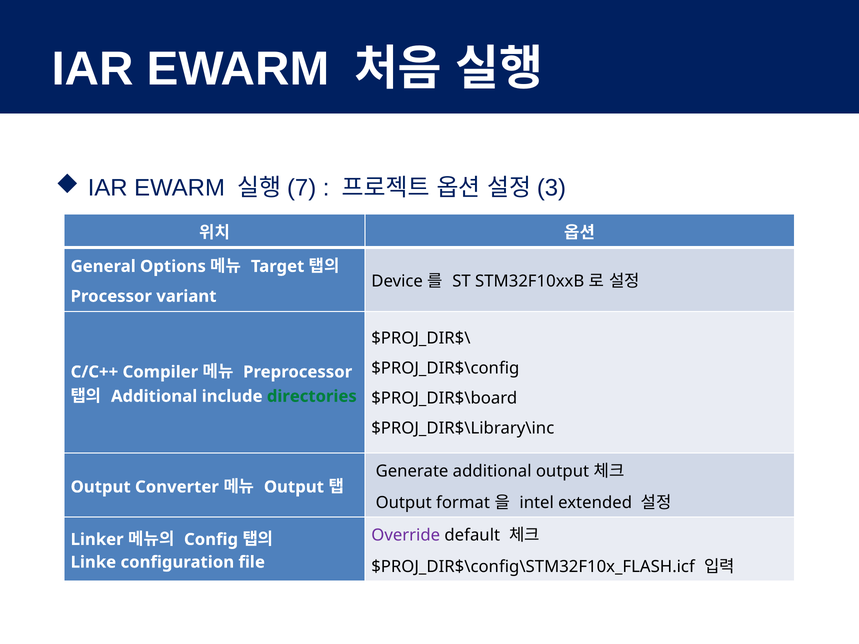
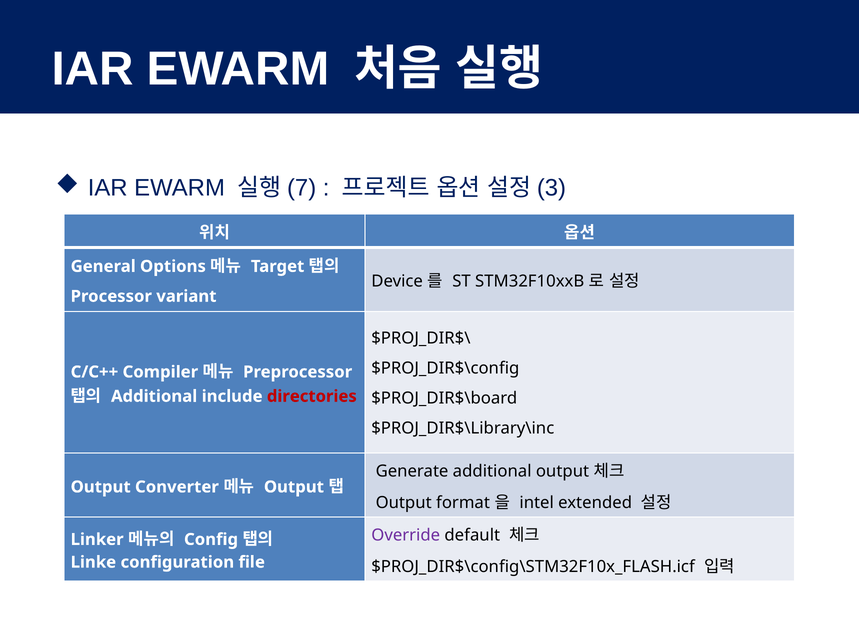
directories colour: green -> red (312, 396)
